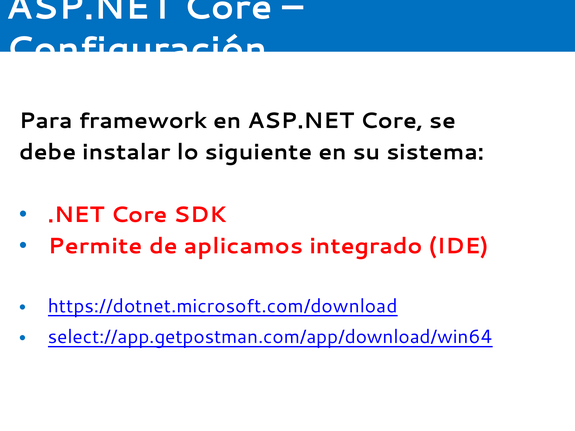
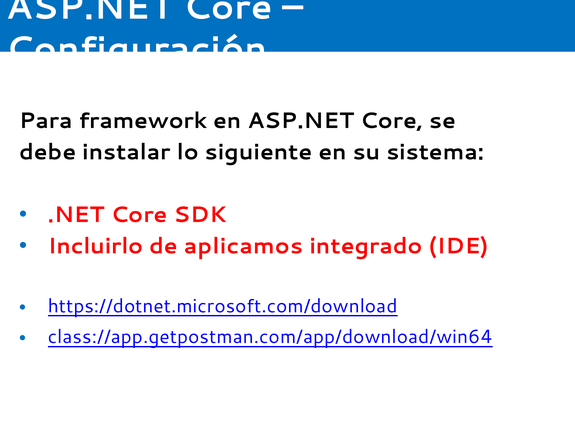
Permite: Permite -> Incluirlo (96, 246)
select://app.getpostman.com/app/download/win64: select://app.getpostman.com/app/download/win64 -> class://app.getpostman.com/app/download/win64 (270, 337)
